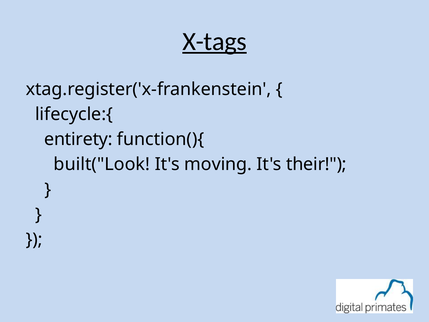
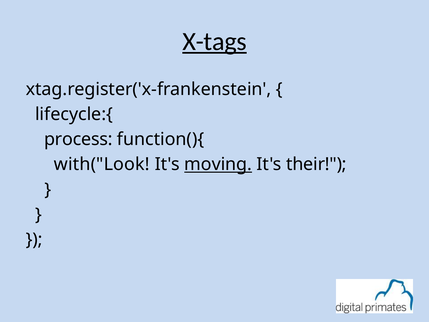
entirety: entirety -> process (78, 139)
built("Look: built("Look -> with("Look (102, 164)
moving underline: none -> present (218, 164)
